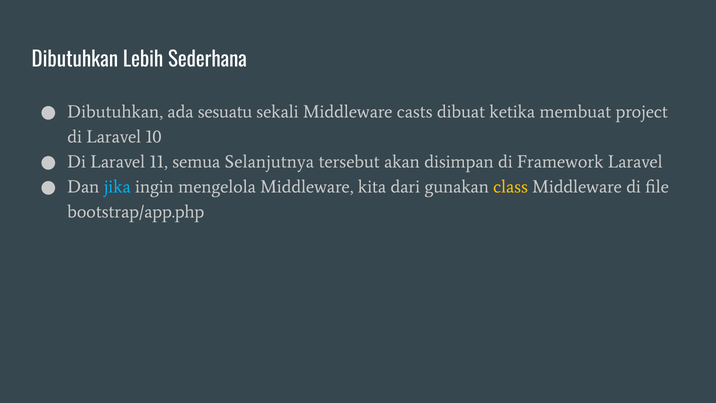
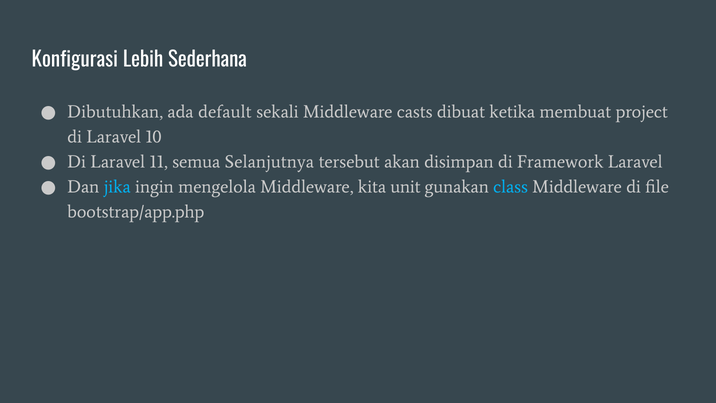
Dibutuhkan: Dibutuhkan -> Konfigurasi (75, 60)
sesuatu: sesuatu -> default (225, 112)
dari: dari -> unit (405, 187)
class colour: yellow -> light blue (511, 187)
